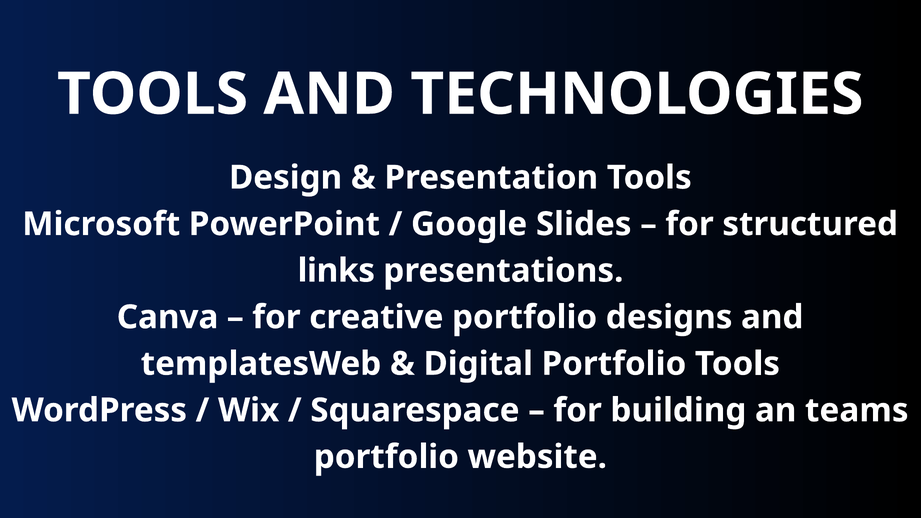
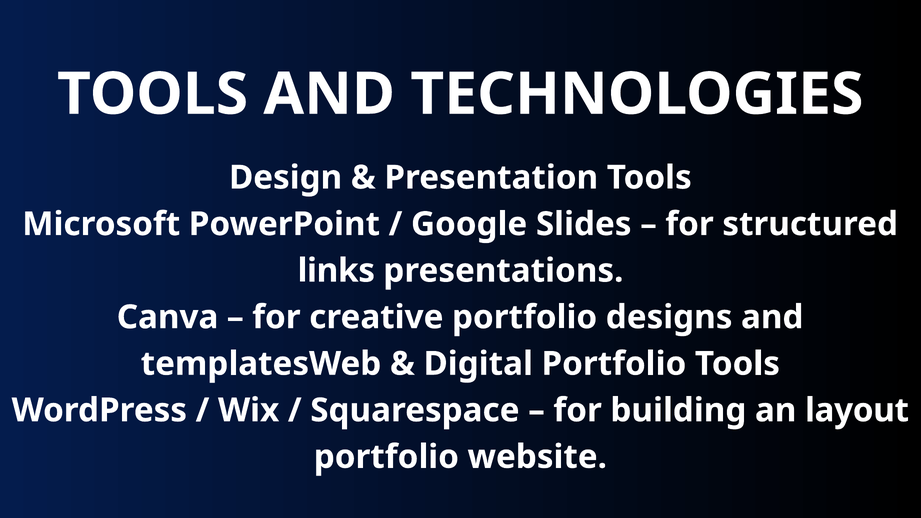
teams: teams -> layout (857, 410)
